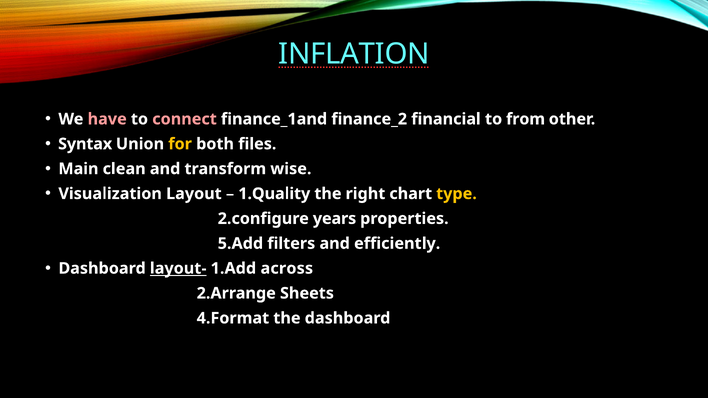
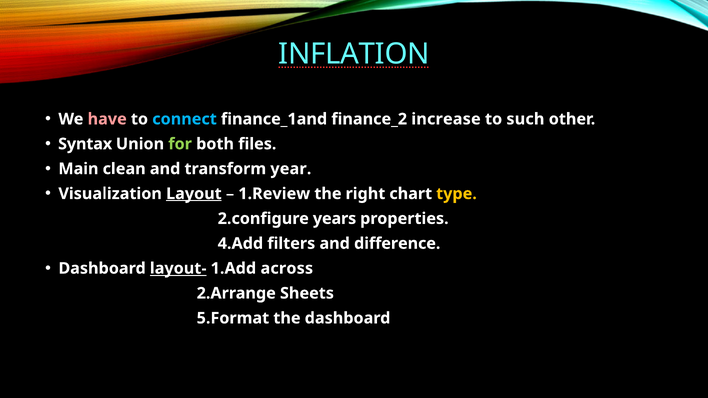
connect colour: pink -> light blue (185, 119)
financial: financial -> increase (446, 119)
from: from -> such (525, 119)
for colour: yellow -> light green (180, 144)
wise: wise -> year (291, 169)
Layout underline: none -> present (194, 194)
1.Quality: 1.Quality -> 1.Review (274, 194)
5.Add: 5.Add -> 4.Add (240, 244)
efficiently: efficiently -> difference (397, 244)
4.Format: 4.Format -> 5.Format (233, 318)
